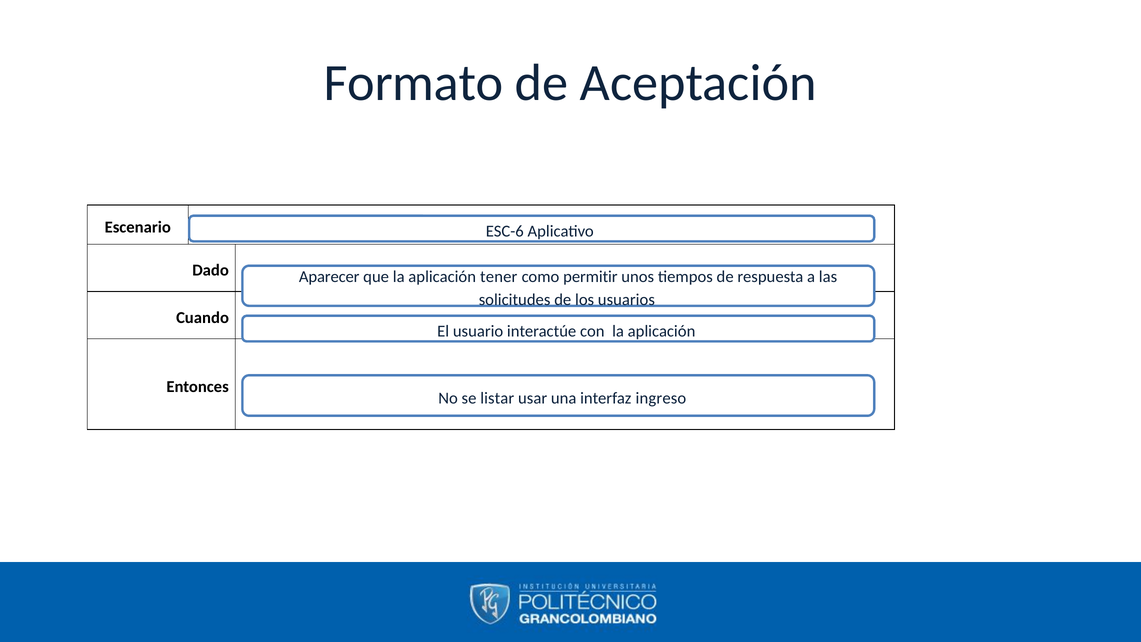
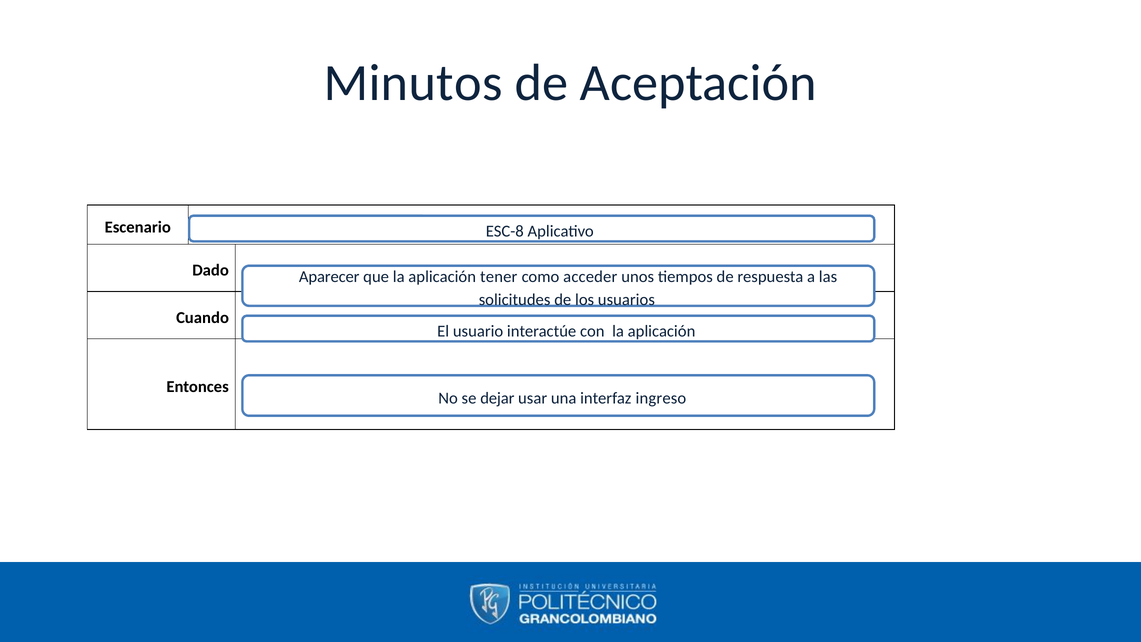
Formato: Formato -> Minutos (413, 83)
ESC-6: ESC-6 -> ESC-8 (505, 231)
permitir: permitir -> acceder (590, 277)
listar: listar -> dejar (497, 398)
